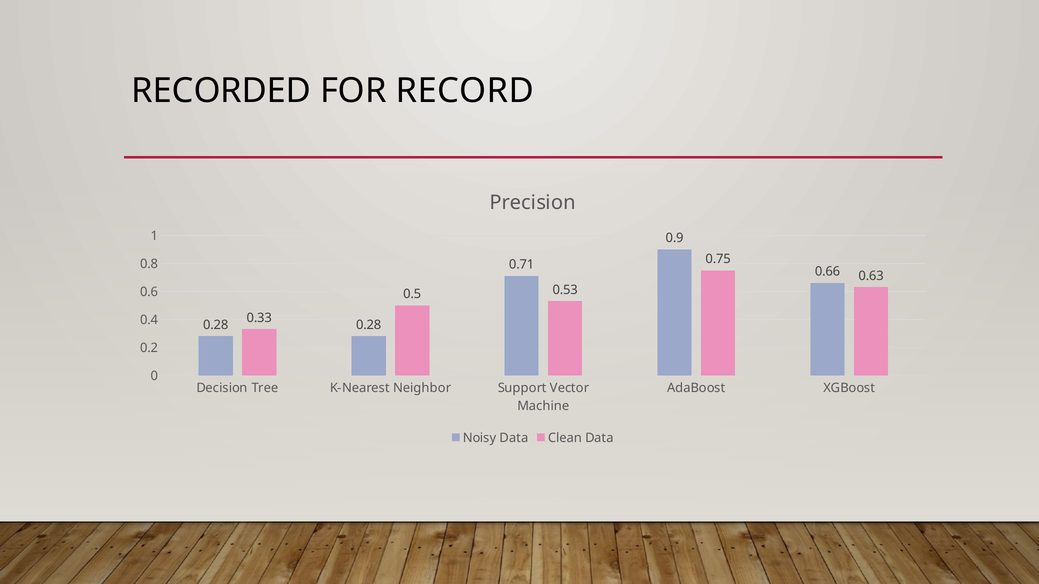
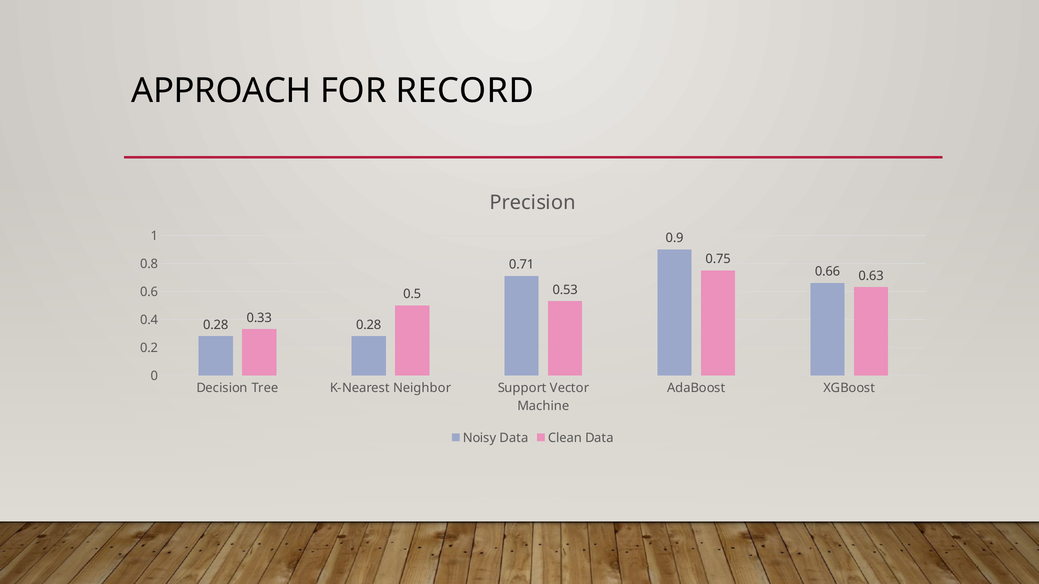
RECORDED: RECORDED -> APPROACH (221, 91)
